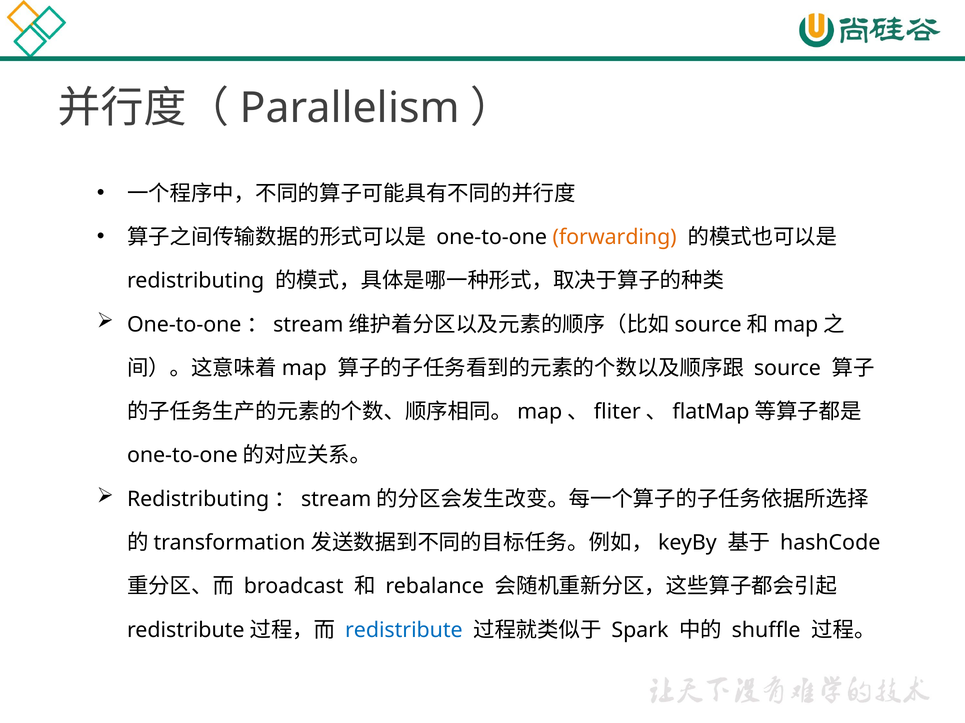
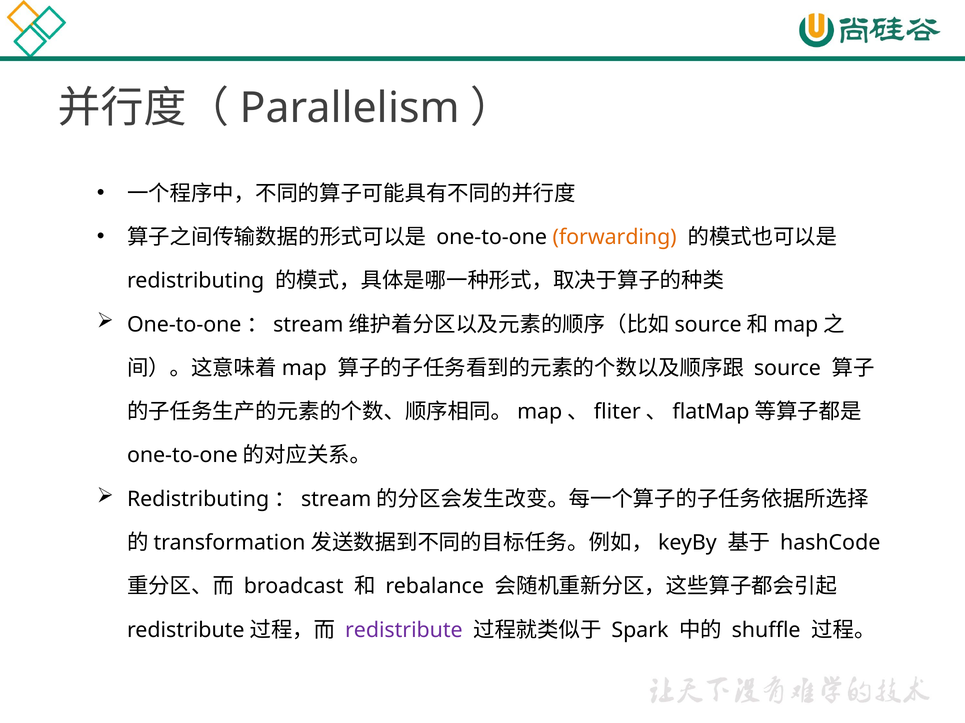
redistribute colour: blue -> purple (404, 631)
